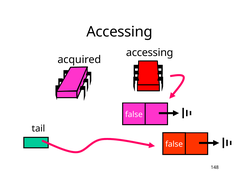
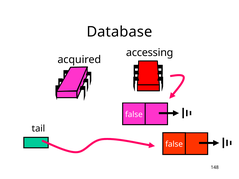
Accessing: Accessing -> Database (119, 32)
